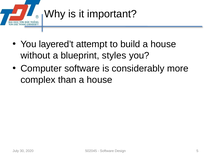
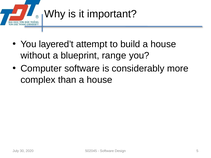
styles: styles -> range (114, 56)
